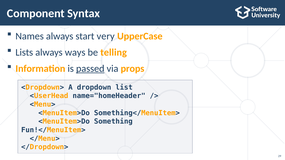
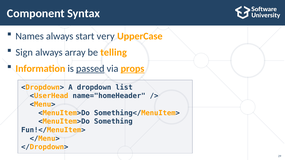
Lists: Lists -> Sign (24, 52)
ways: ways -> array (75, 52)
props underline: none -> present (133, 69)
